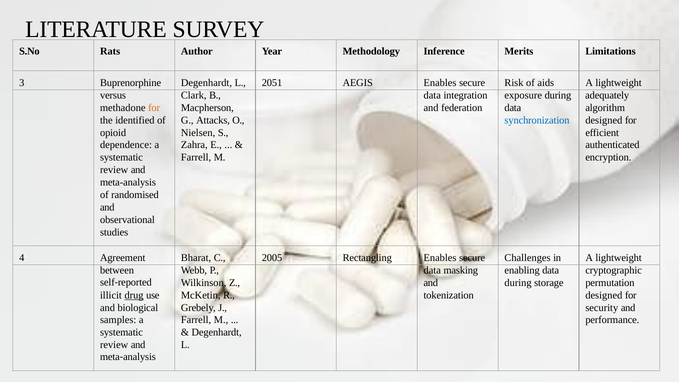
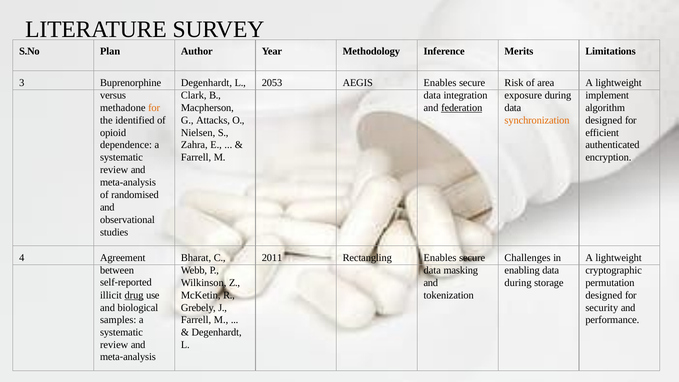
Rats: Rats -> Plan (110, 52)
2051: 2051 -> 2053 (272, 83)
aids: aids -> area (546, 83)
adequately: adequately -> implement (607, 95)
federation underline: none -> present (462, 108)
synchronization colour: blue -> orange (537, 120)
2005: 2005 -> 2011 (272, 258)
